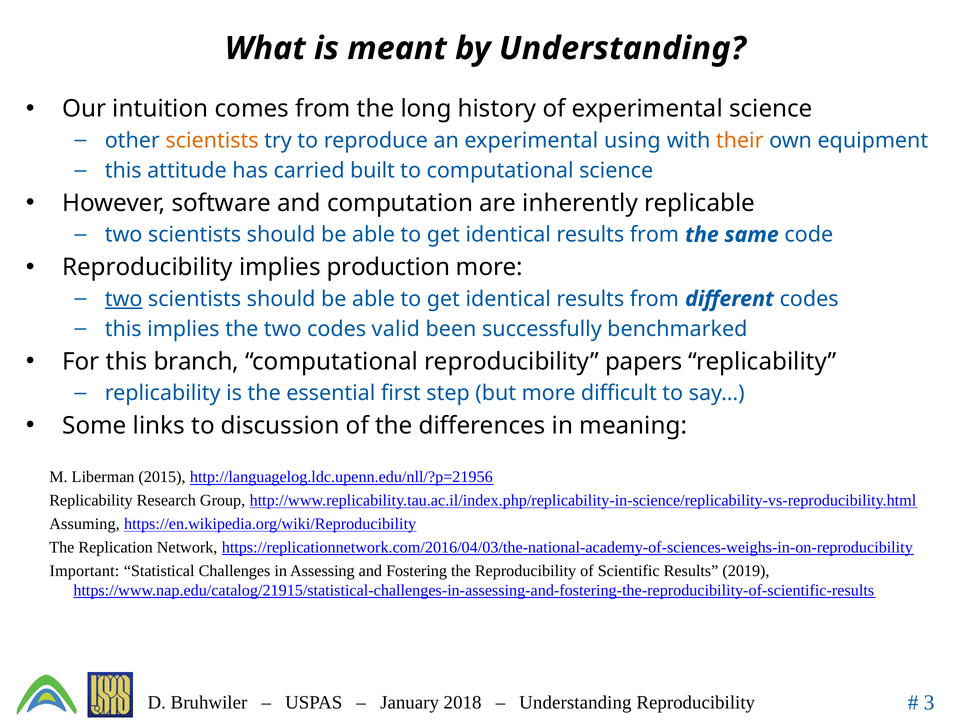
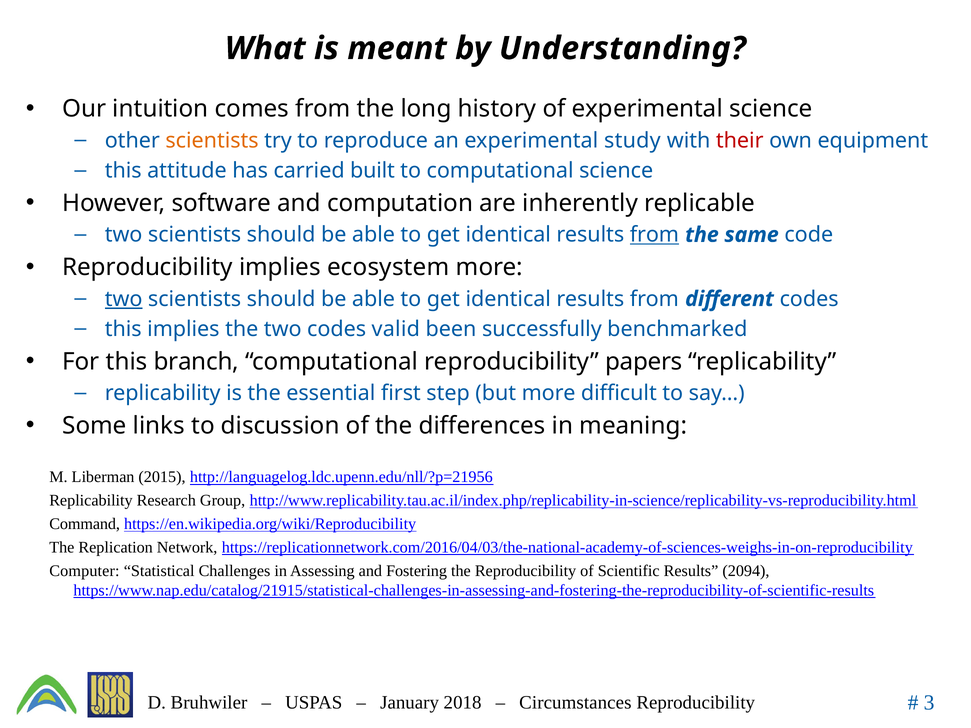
using: using -> study (632, 141)
their colour: orange -> red (740, 141)
from underline: none -> present (654, 235)
production: production -> ecosystem (388, 267)
Assuming: Assuming -> Command (85, 524)
Important: Important -> Computer (84, 571)
2019: 2019 -> 2094 (746, 571)
Understanding: Understanding -> Circumstances (575, 703)
